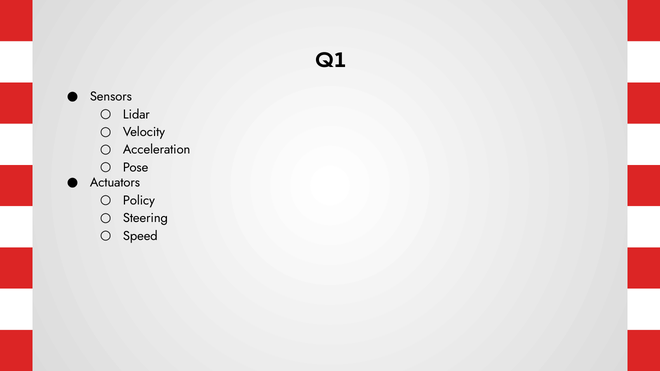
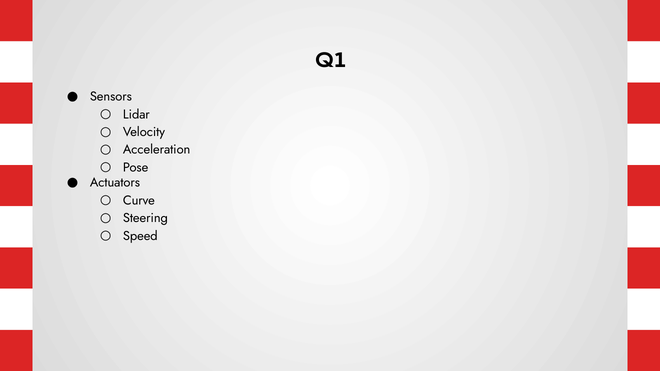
Policy: Policy -> Curve (139, 201)
